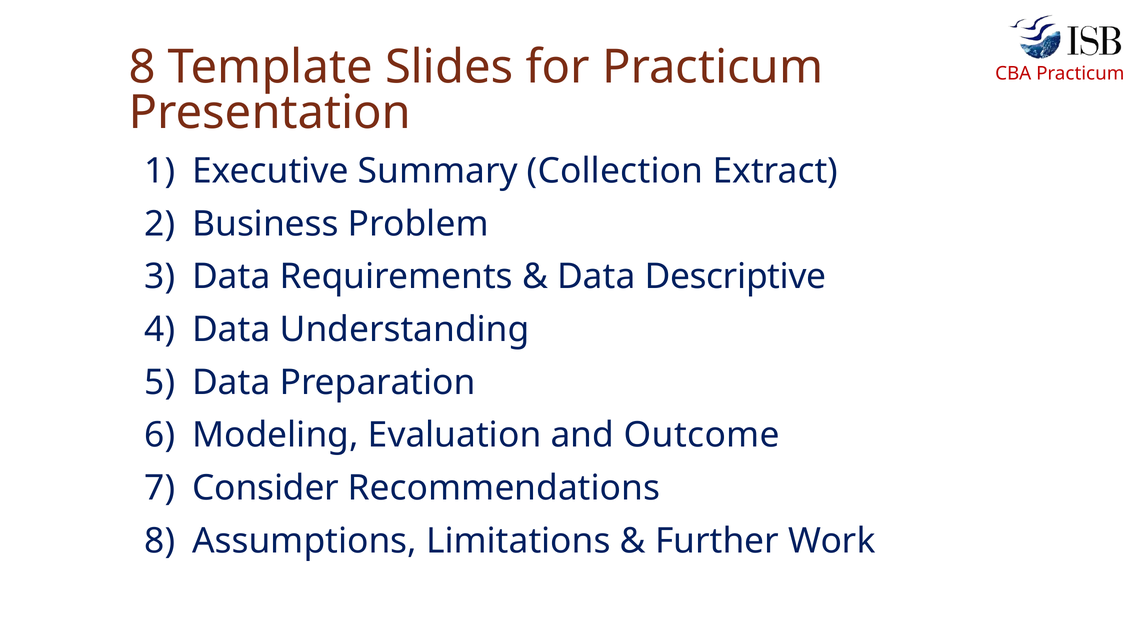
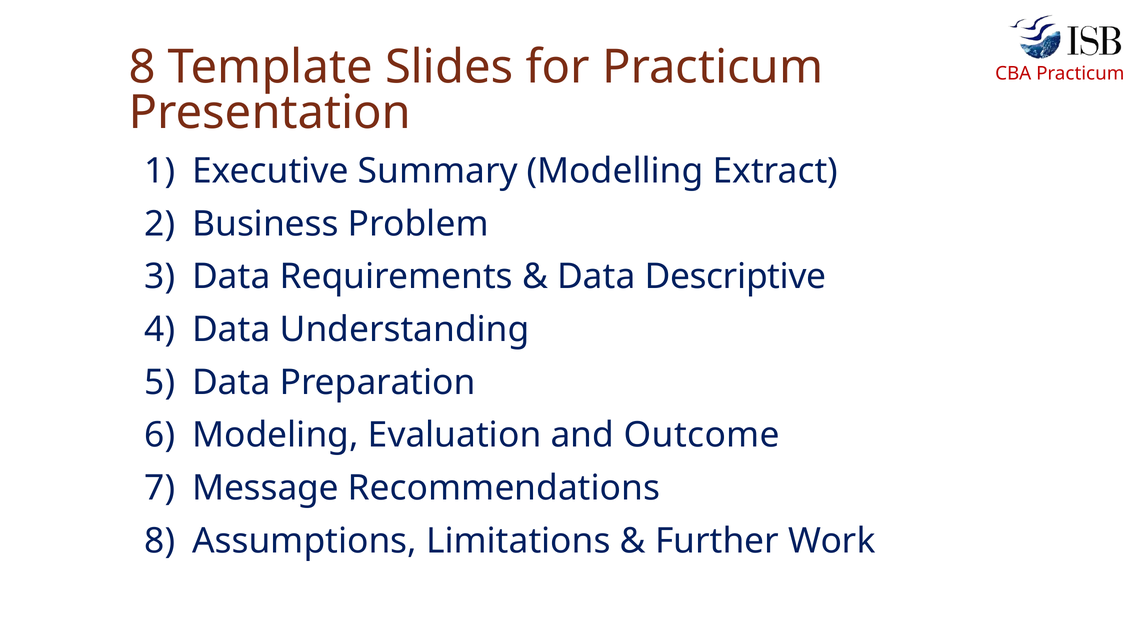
Collection: Collection -> Modelling (615, 171)
Consider: Consider -> Message (266, 488)
